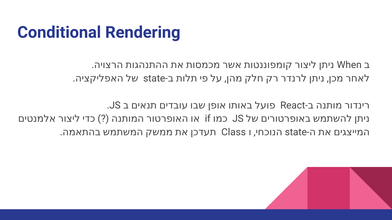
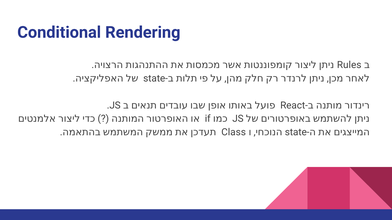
When: When -> Rules (349, 65)
